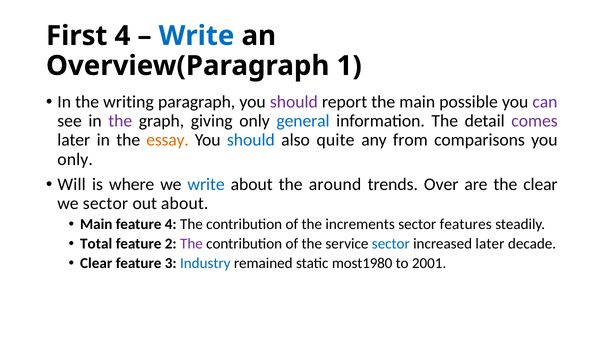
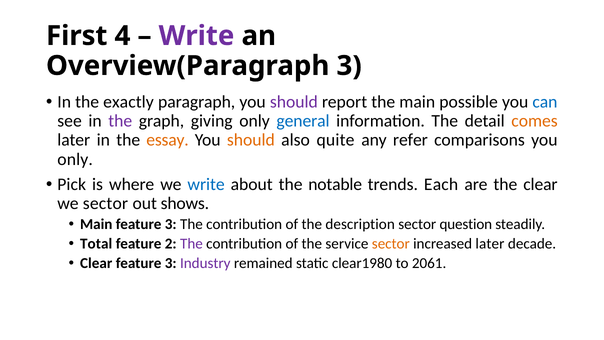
Write colour: blue -> purple (196, 36)
Overview(Paragraph 1: 1 -> 3 (349, 66)
writing: writing -> exactly (129, 102)
can colour: purple -> blue (545, 102)
comes colour: purple -> orange (535, 121)
should colour: blue -> orange (251, 140)
from: from -> refer (410, 140)
Will: Will -> Pick (72, 184)
around: around -> notable (335, 184)
Over: Over -> Each (441, 184)
out about: about -> shows (185, 203)
Main feature 4: 4 -> 3 (171, 224)
increments: increments -> description (360, 224)
features: features -> question (466, 224)
sector colour: blue -> orange (391, 244)
Industry colour: blue -> purple (205, 263)
most1980: most1980 -> clear1980 (362, 263)
2001: 2001 -> 2061 (429, 263)
